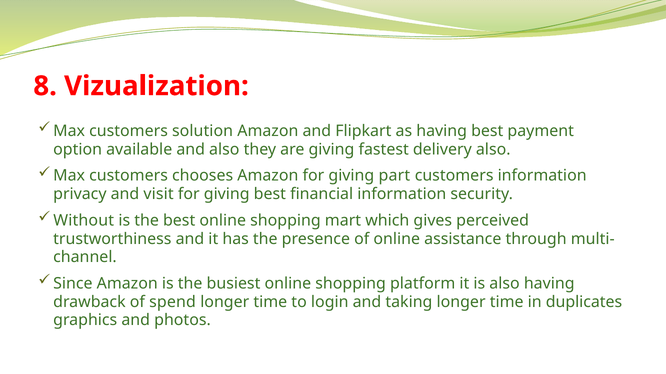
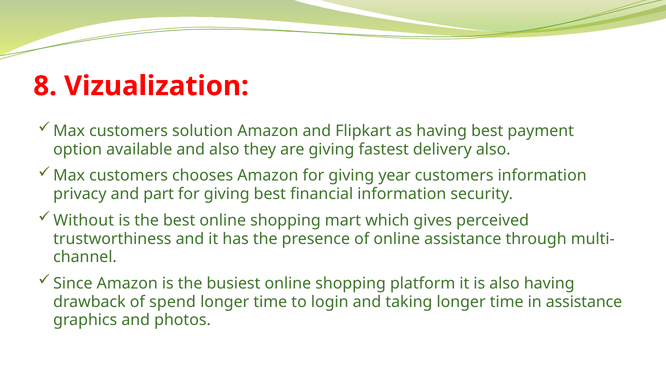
part: part -> year (395, 176)
visit: visit -> part (159, 194)
in duplicates: duplicates -> assistance (584, 302)
